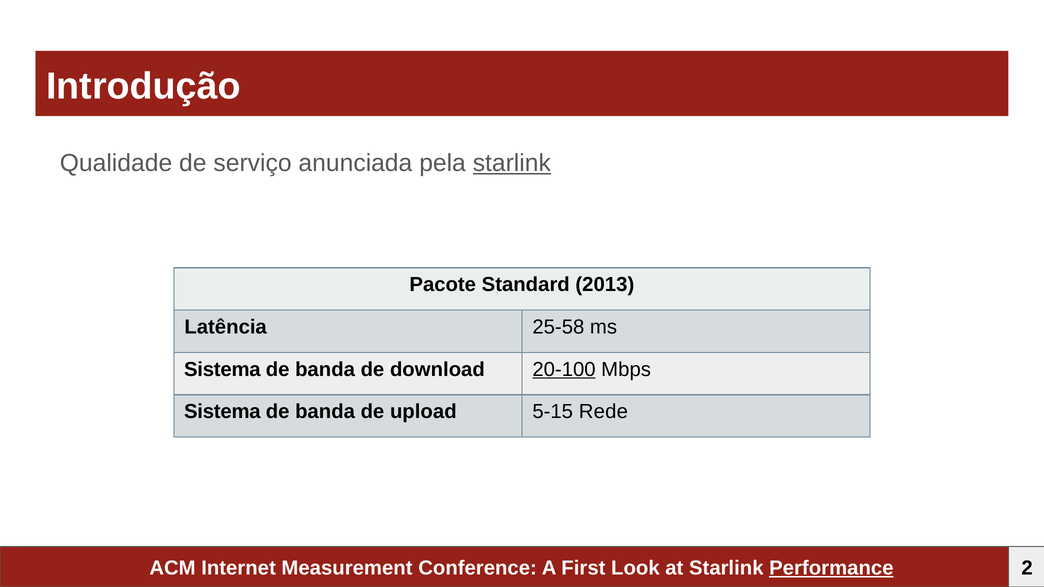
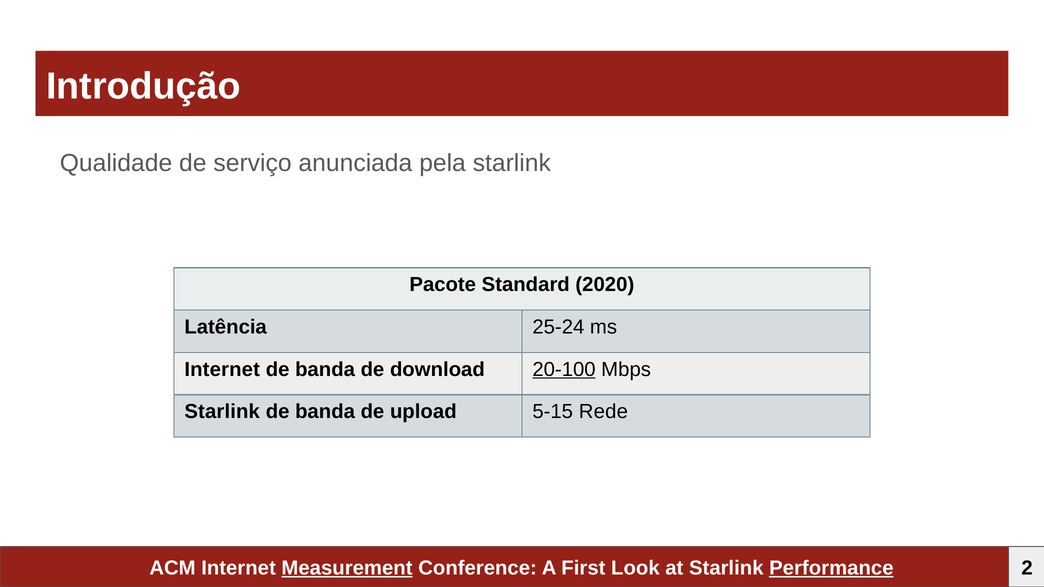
starlink underline: present -> none (512, 163)
2013: 2013 -> 2020 (605, 285)
25-58: 25-58 -> 25-24 (558, 327)
Sistema: Sistema -> Internet (222, 370)
Sistema: Sistema -> Starlink (222, 412)
Measurement underline: none -> present (347, 568)
